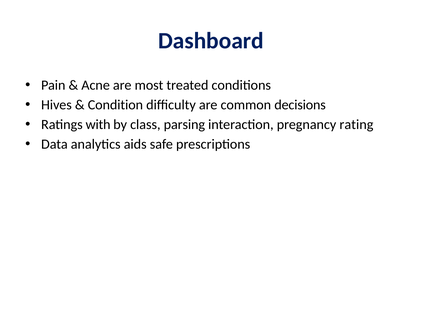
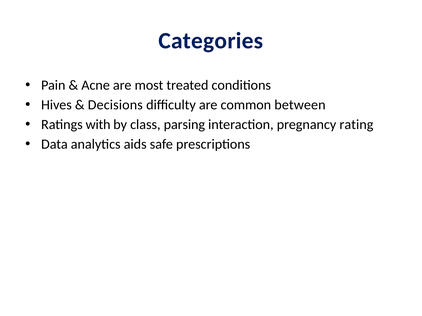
Dashboard: Dashboard -> Categories (211, 41)
Condition: Condition -> Decisions (115, 105)
decisions: decisions -> between (300, 105)
